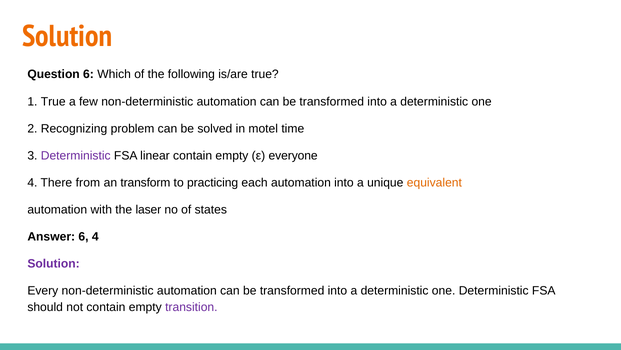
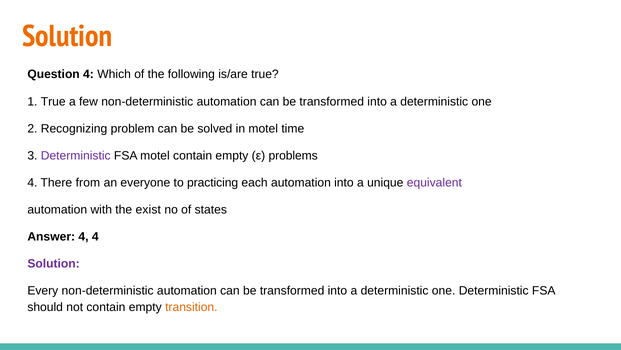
Question 6: 6 -> 4 (88, 74)
FSA linear: linear -> motel (155, 155)
everyone: everyone -> problems (293, 155)
transform: transform -> everyone (145, 182)
equivalent colour: orange -> purple (434, 182)
laser: laser -> exist (148, 209)
Answer 6: 6 -> 4 (83, 236)
transition colour: purple -> orange (191, 307)
